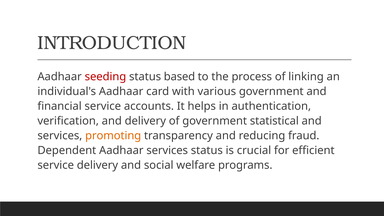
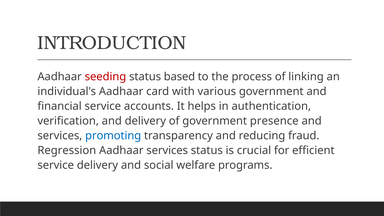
statistical: statistical -> presence (274, 121)
promoting colour: orange -> blue (113, 136)
Dependent: Dependent -> Regression (67, 150)
